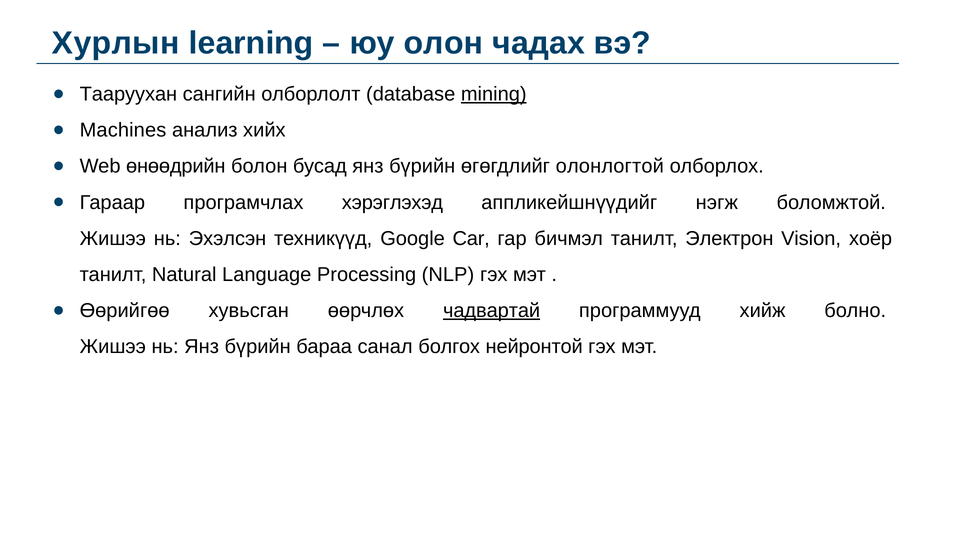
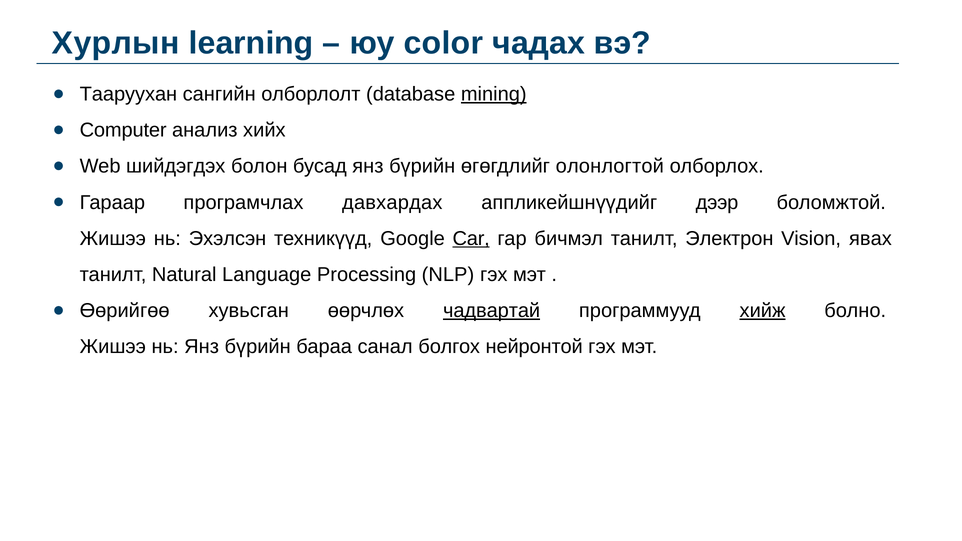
олон: олон -> color (443, 43)
Machines: Machines -> Computer (123, 130)
өнөөдрийн: өнөөдрийн -> шийдэгдэх (176, 166)
хэрэглэхэд: хэрэглэхэд -> давхардах (392, 202)
нэгж: нэгж -> дээр (717, 202)
Car underline: none -> present (471, 239)
хоёр: хоёр -> явах (870, 239)
хийж underline: none -> present (763, 311)
